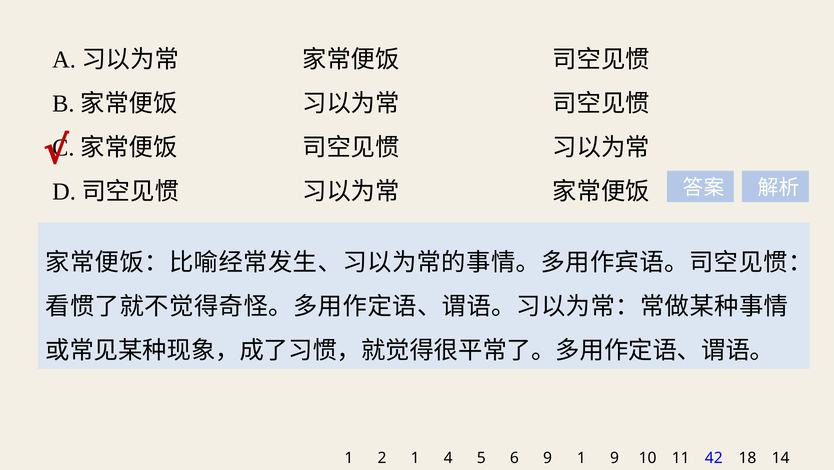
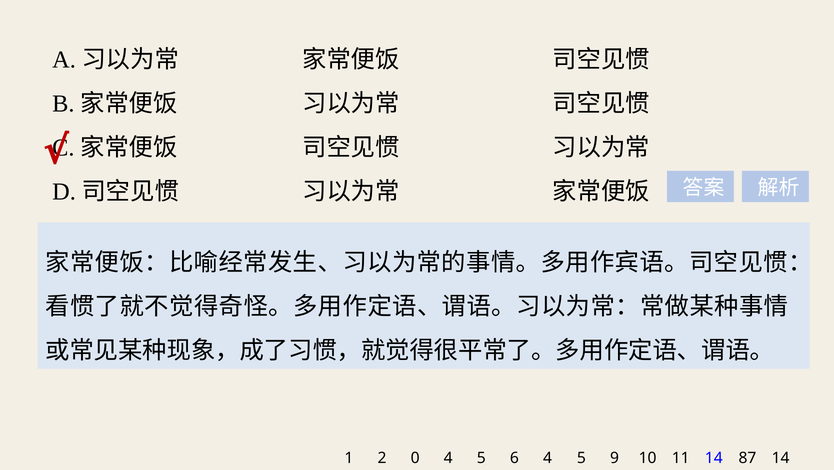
2 1: 1 -> 0 (415, 457)
6 9: 9 -> 4 (548, 457)
5 1: 1 -> 5 (581, 457)
11 42: 42 -> 14 (714, 457)
18: 18 -> 87 (748, 457)
